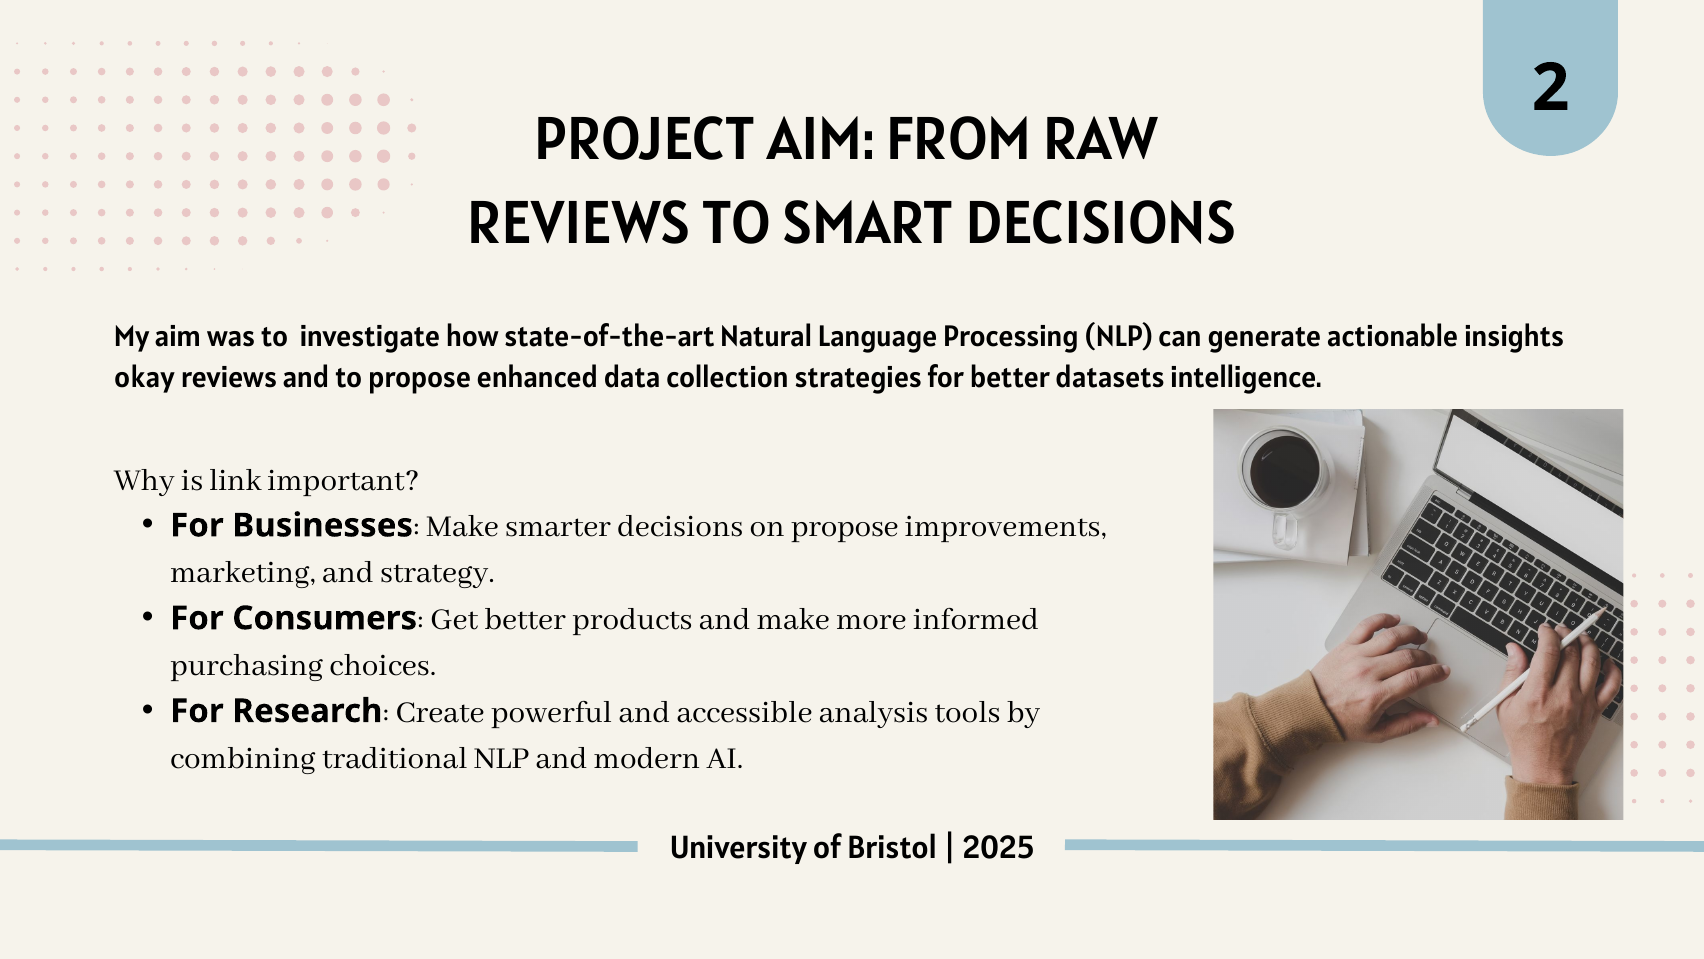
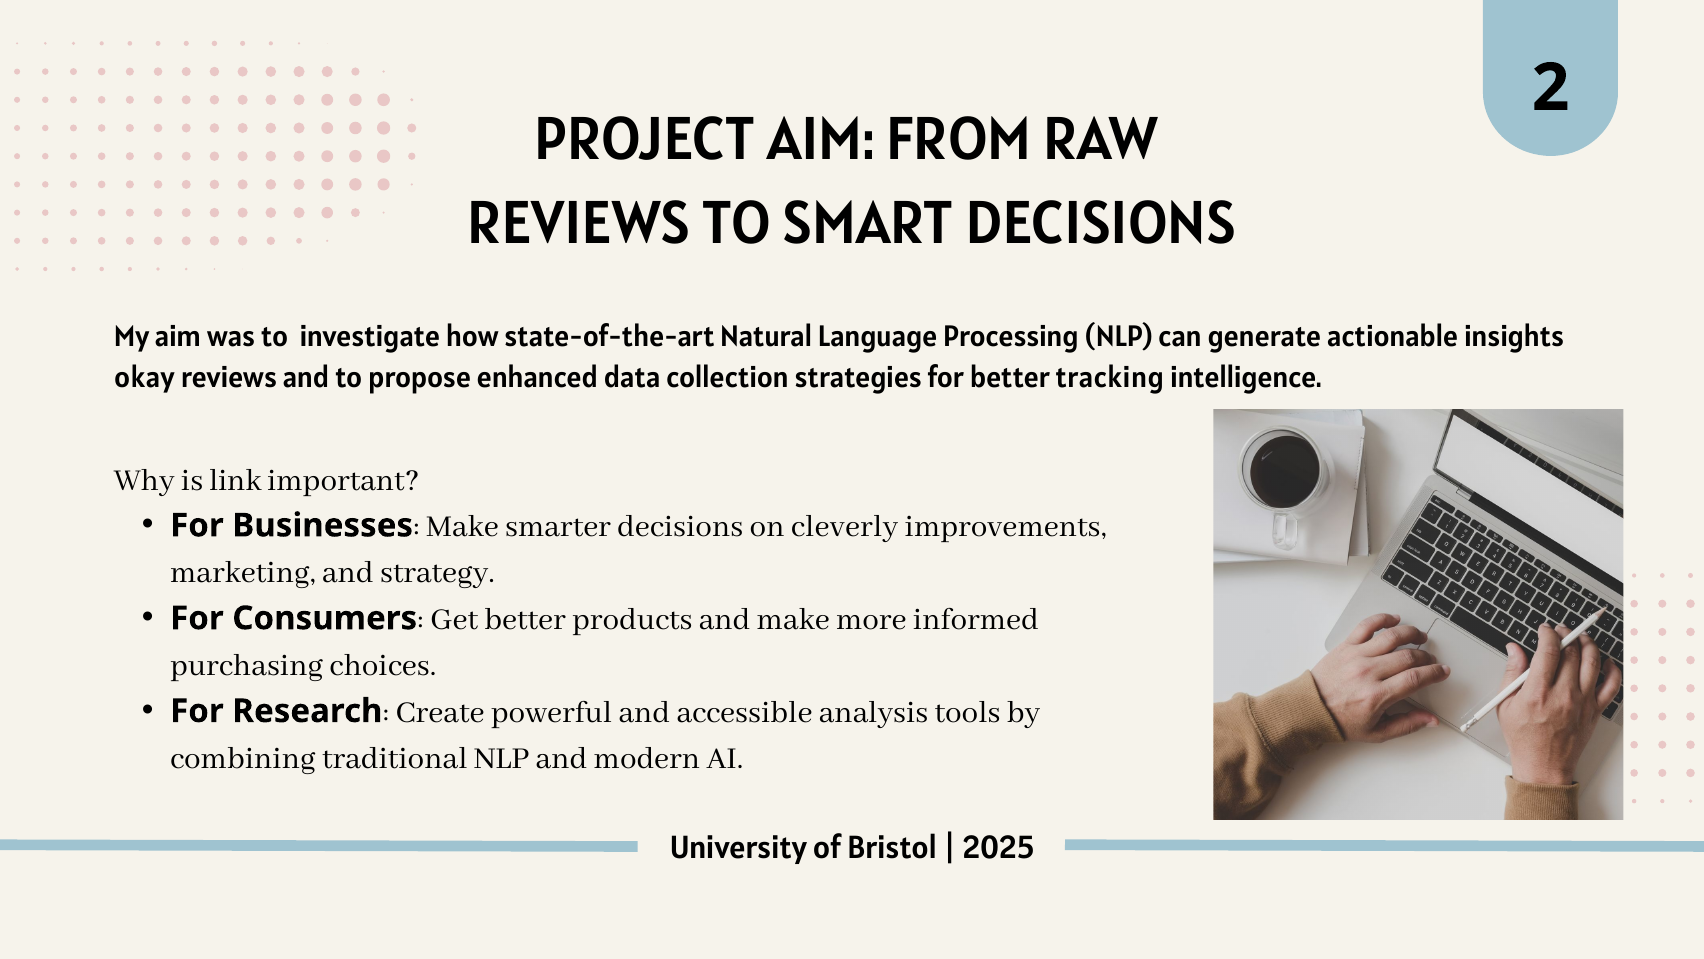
datasets: datasets -> tracking (1110, 378)
on propose: propose -> cleverly (845, 525)
